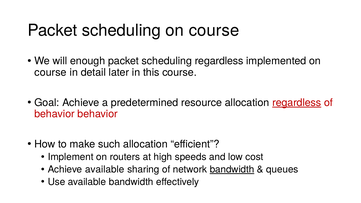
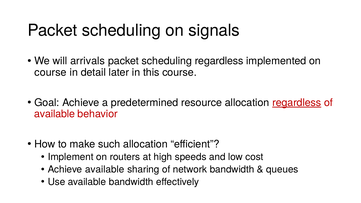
scheduling on course: course -> signals (214, 30)
enough: enough -> arrivals (88, 61)
behavior: behavior -> available (55, 114)
bandwidth underline: present -> none (232, 169)
